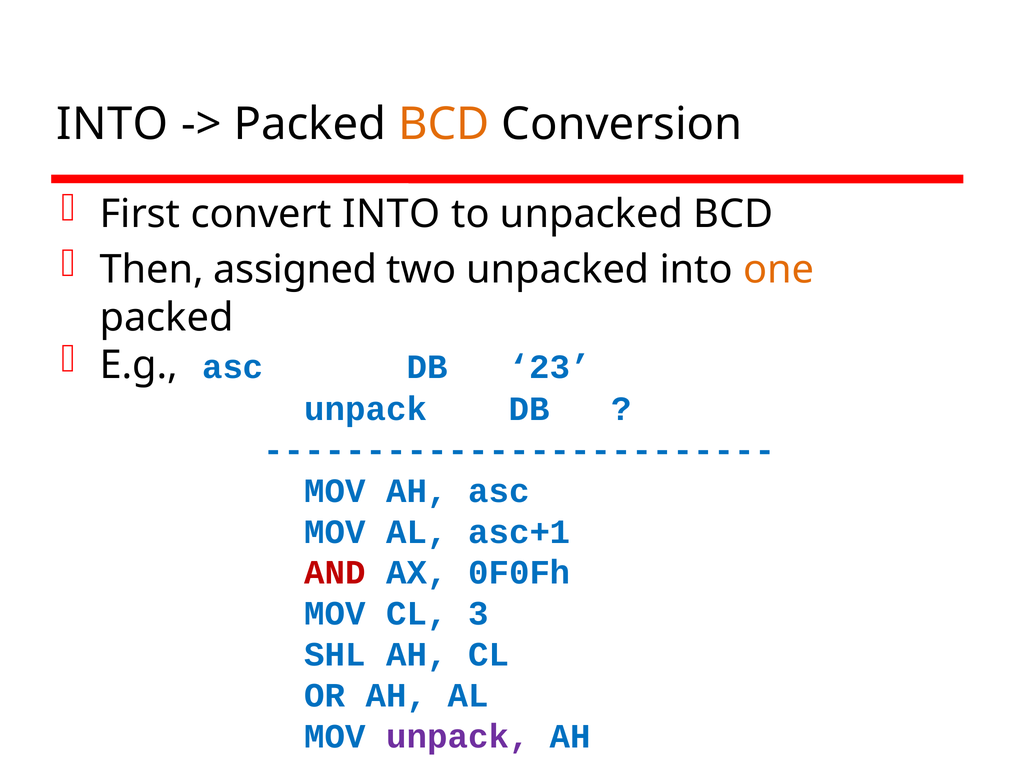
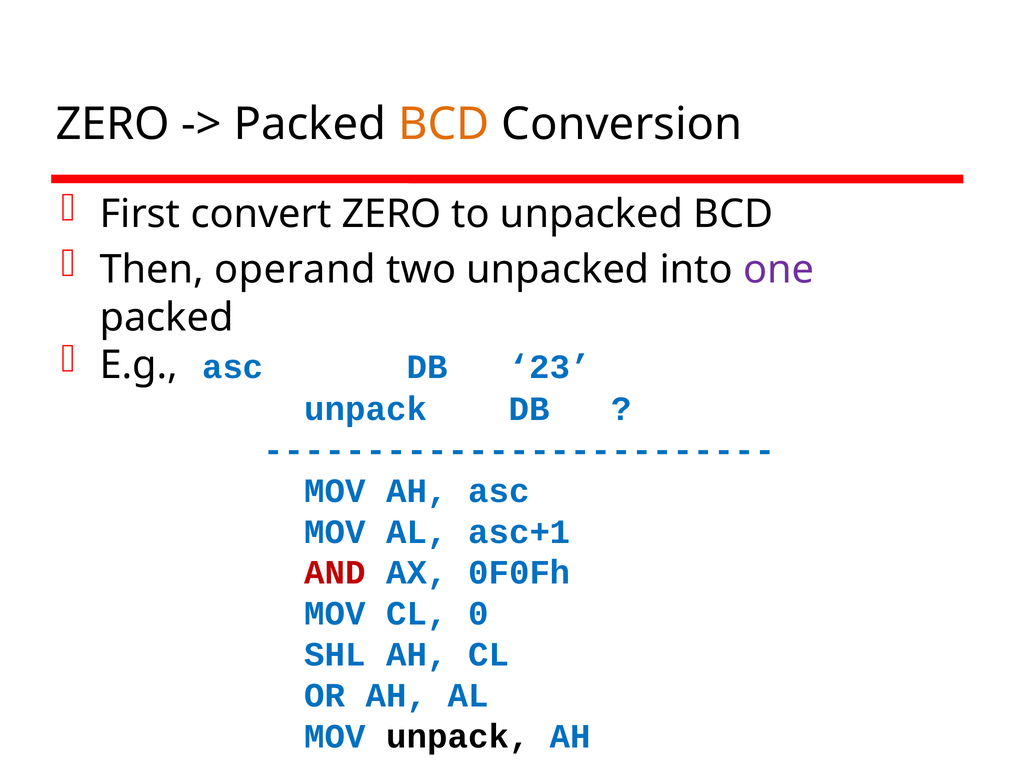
INTO: INTO -> ZERO (113, 124)
convert INTO: INTO -> ZERO (392, 214)
assigned: assigned -> operand (295, 270)
one colour: orange -> purple (779, 270)
3: 3 -> 0 (478, 614)
unpack colour: purple -> black (458, 737)
